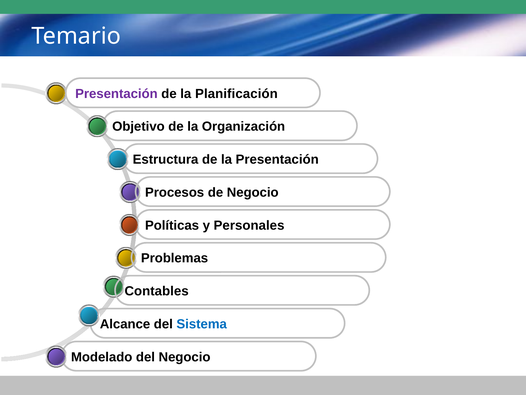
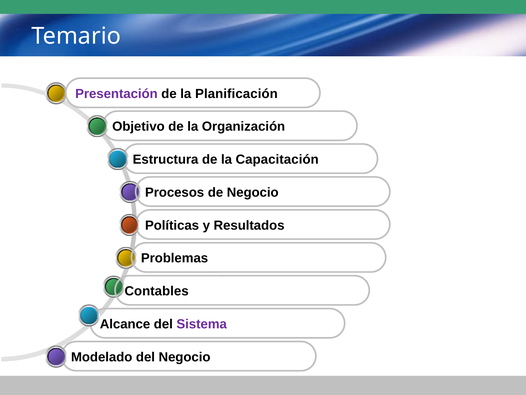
la Presentación: Presentación -> Capacitación (277, 159)
Personales: Personales -> Resultados (249, 225)
Sistema colour: blue -> purple (202, 324)
